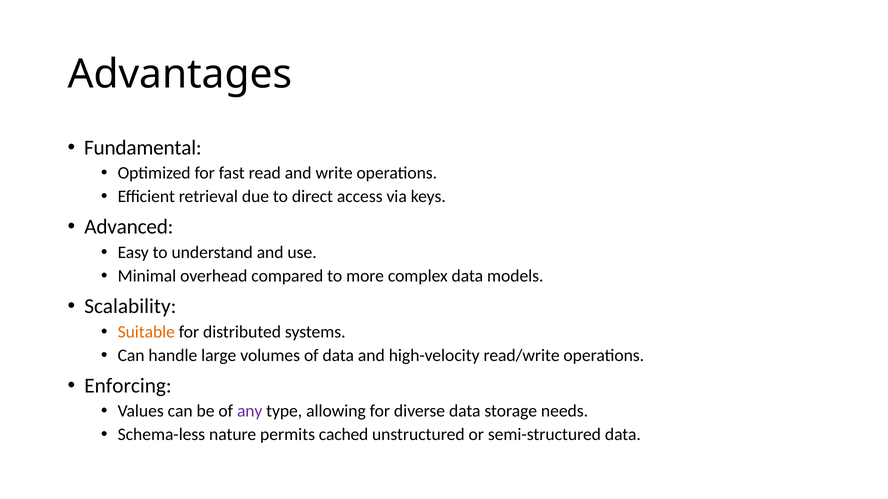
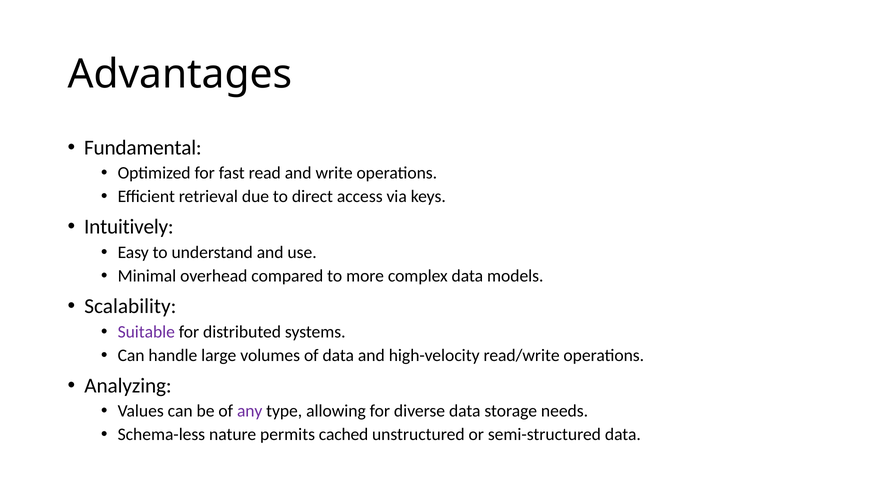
Advanced: Advanced -> Intuitively (129, 227)
Suitable colour: orange -> purple (146, 332)
Enforcing: Enforcing -> Analyzing (128, 386)
